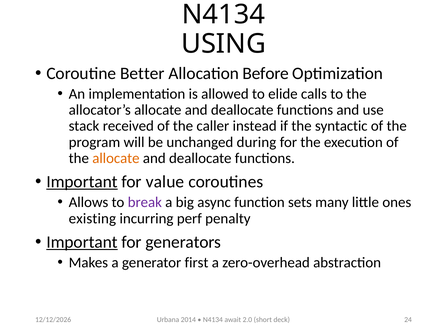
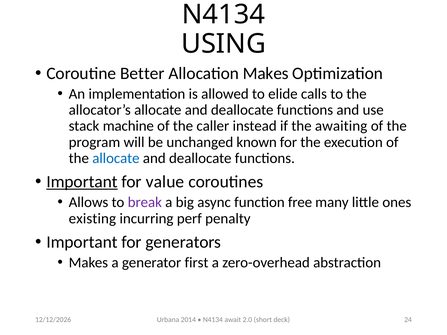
Allocation Before: Before -> Makes (266, 73)
received: received -> machine (128, 126)
syntactic: syntactic -> awaiting (341, 126)
during: during -> known (257, 142)
allocate colour: orange -> blue (116, 158)
sets: sets -> free (300, 202)
Important underline: present -> none (82, 242)
